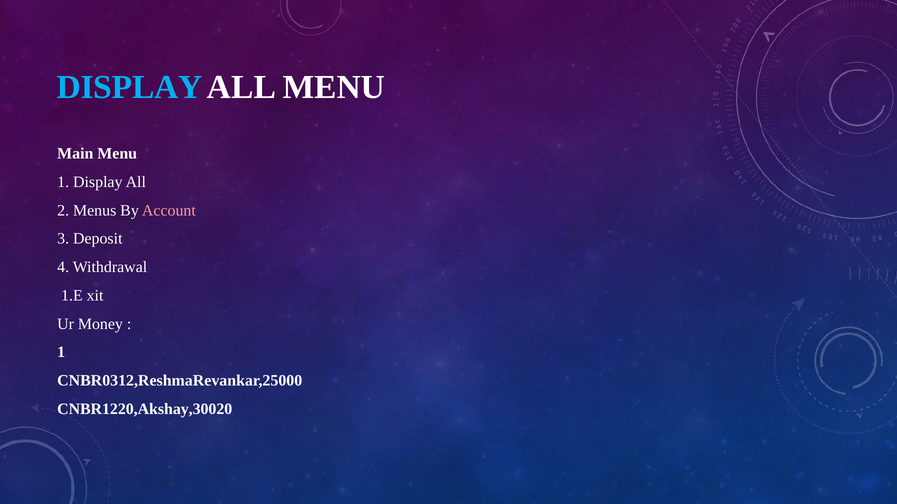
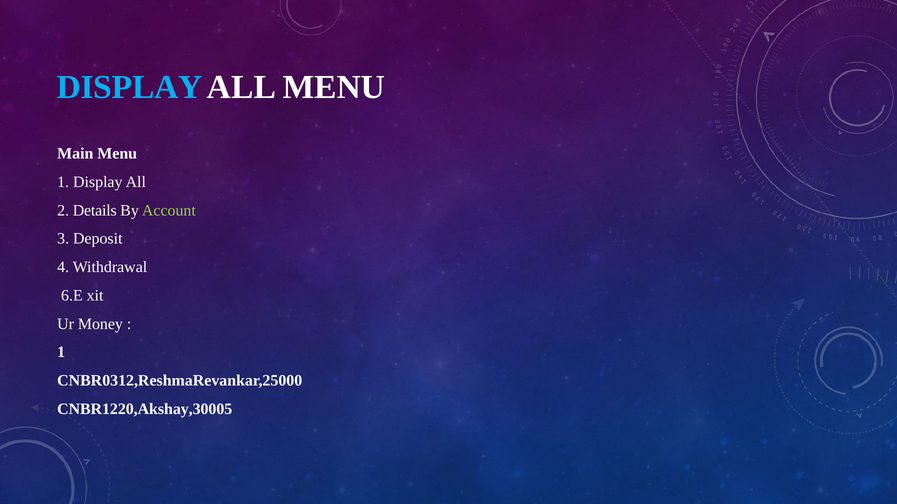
Menus: Menus -> Details (95, 211)
Account colour: pink -> light green (169, 211)
1.E: 1.E -> 6.E (72, 296)
CNBR1220,Akshay,30020: CNBR1220,Akshay,30020 -> CNBR1220,Akshay,30005 (145, 409)
